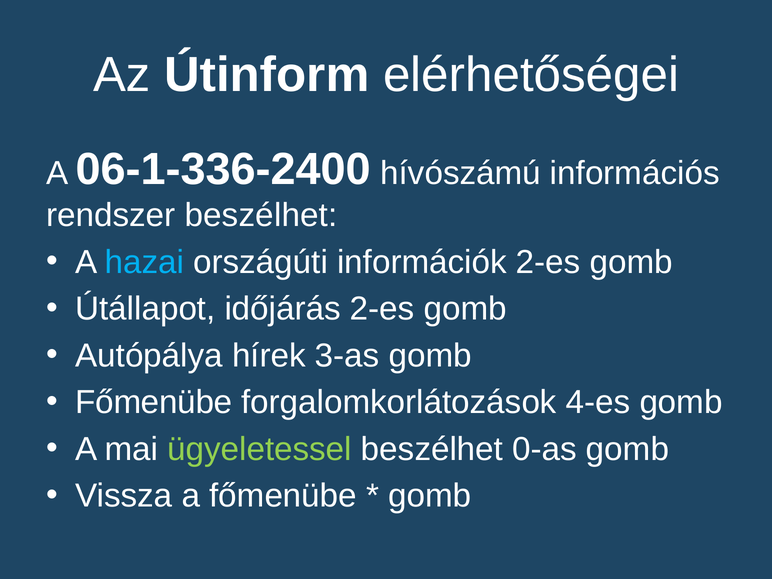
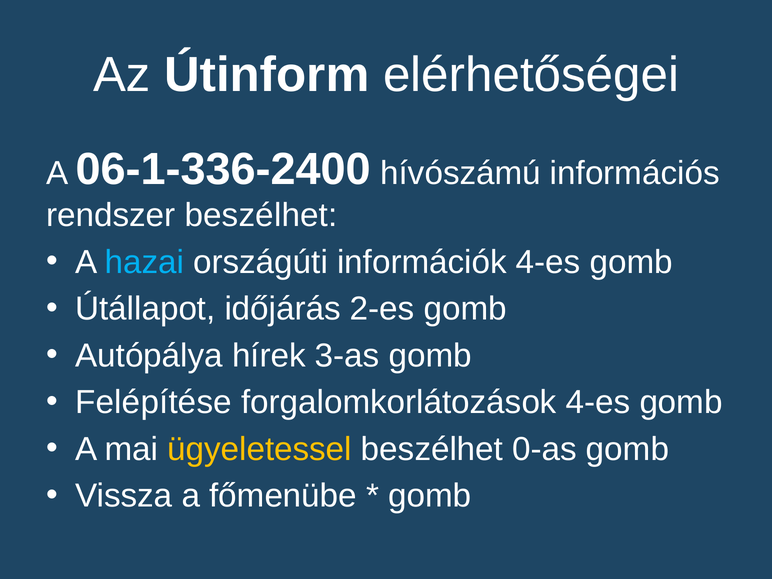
információk 2-es: 2-es -> 4-es (548, 262)
Főmenübe: Főmenübe -> Felépítése (154, 402)
ügyeletessel colour: light green -> yellow (260, 449)
